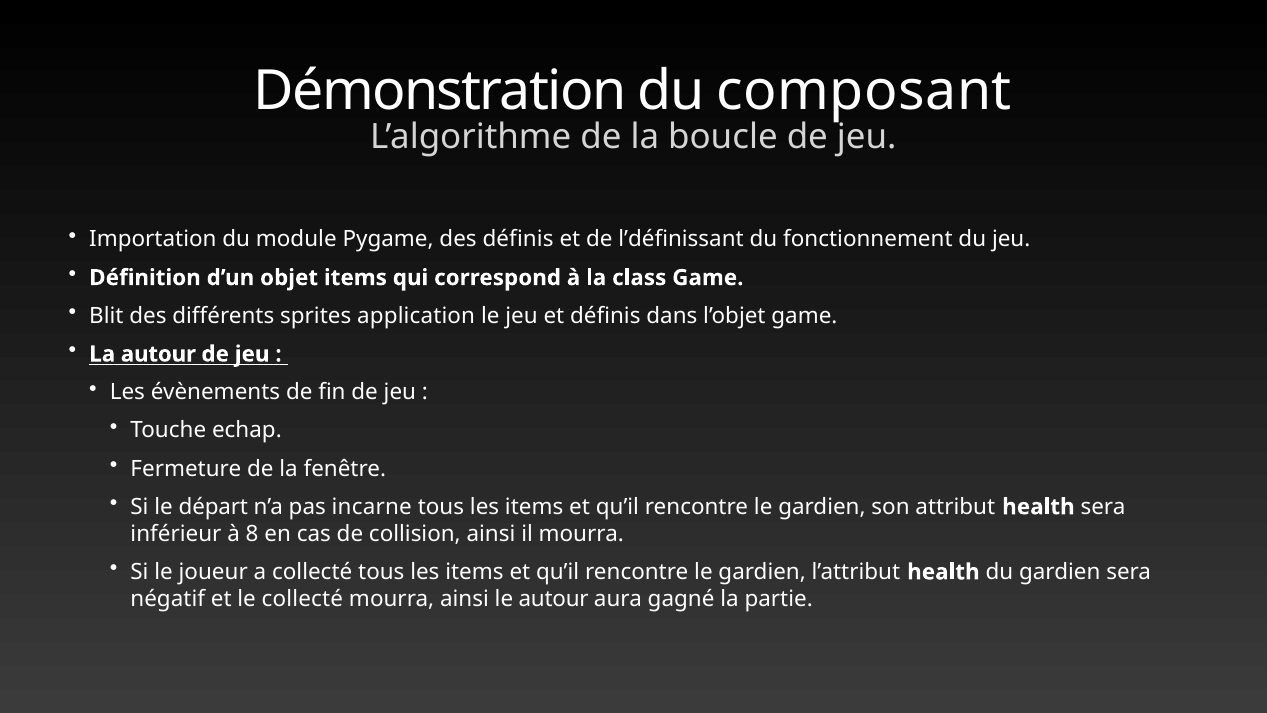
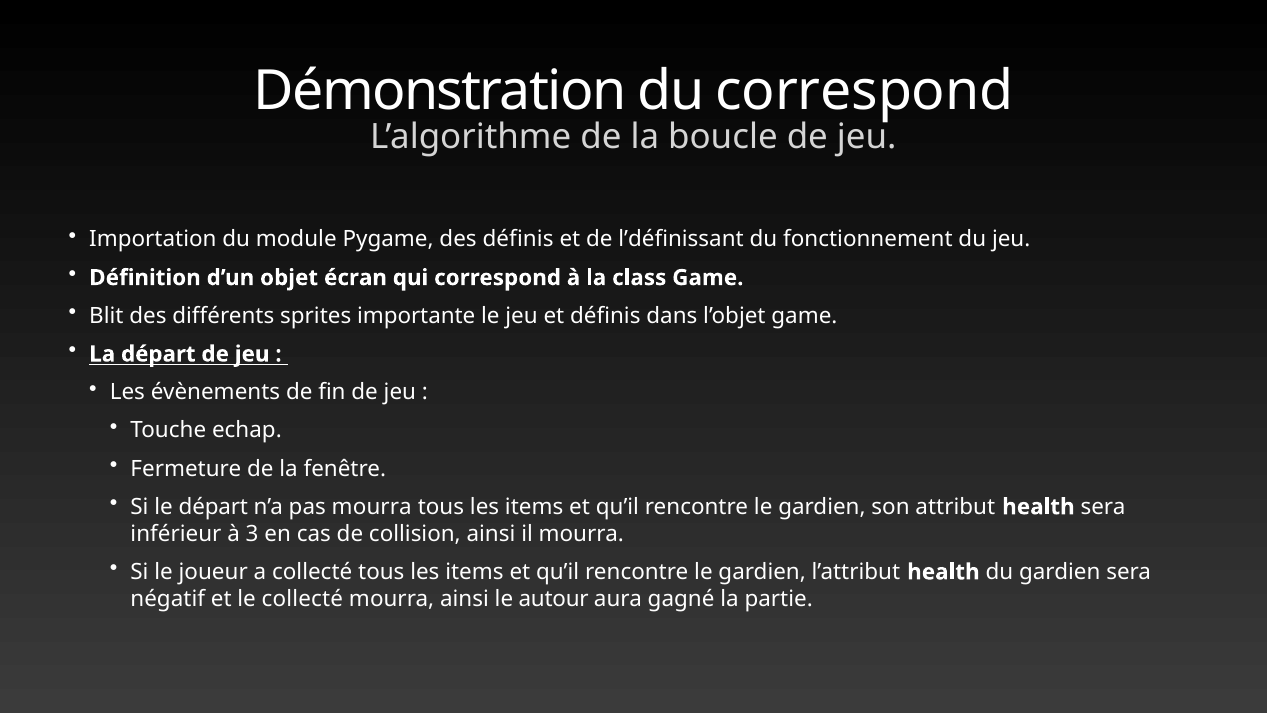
du composant: composant -> correspond (864, 92)
objet items: items -> écran (355, 278)
application: application -> importante (416, 316)
La autour: autour -> départ (158, 354)
pas incarne: incarne -> mourra (372, 507)
8: 8 -> 3 (252, 534)
